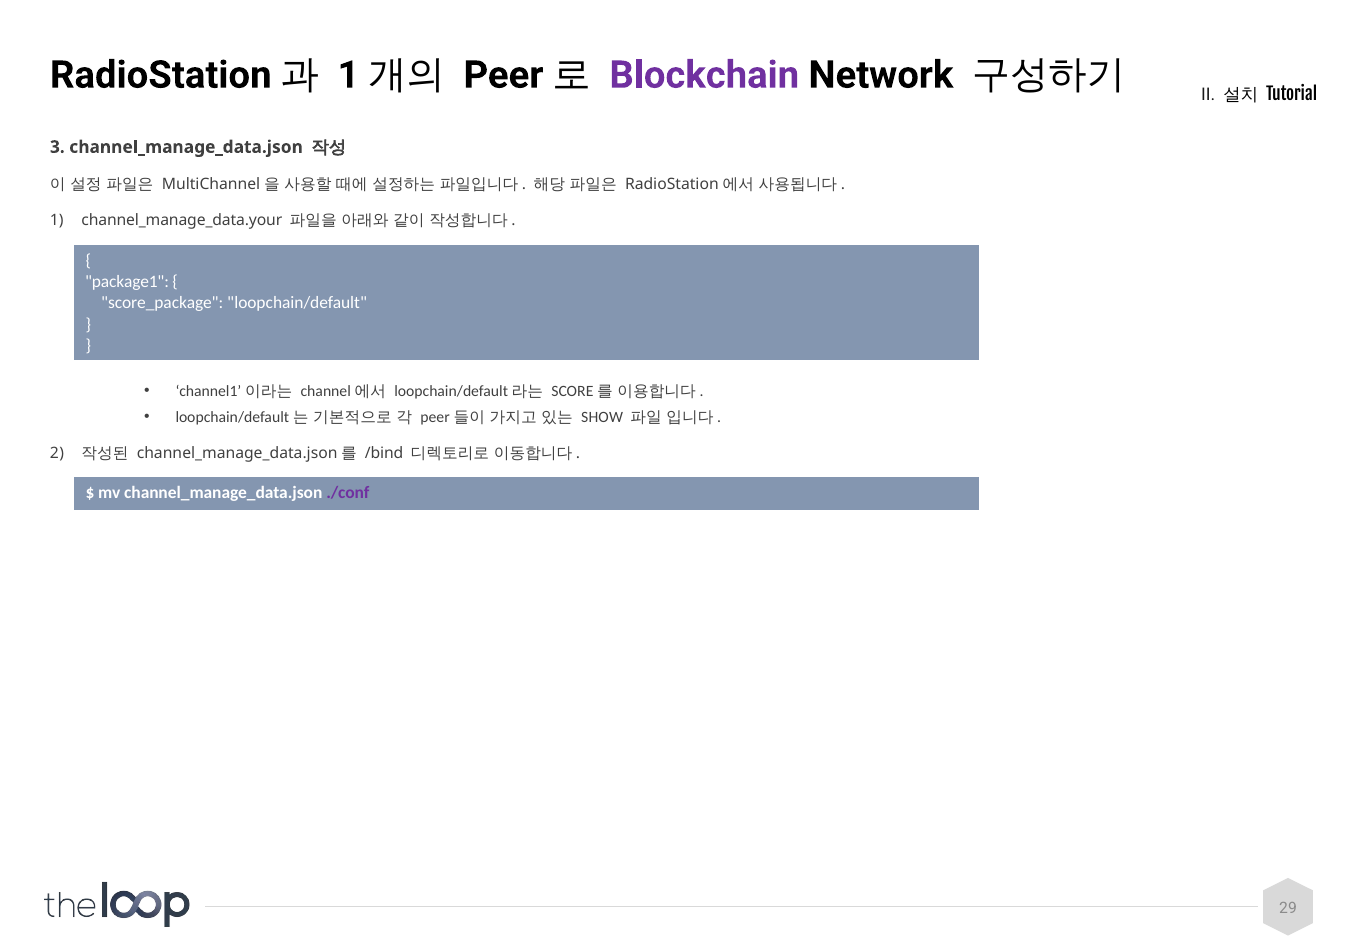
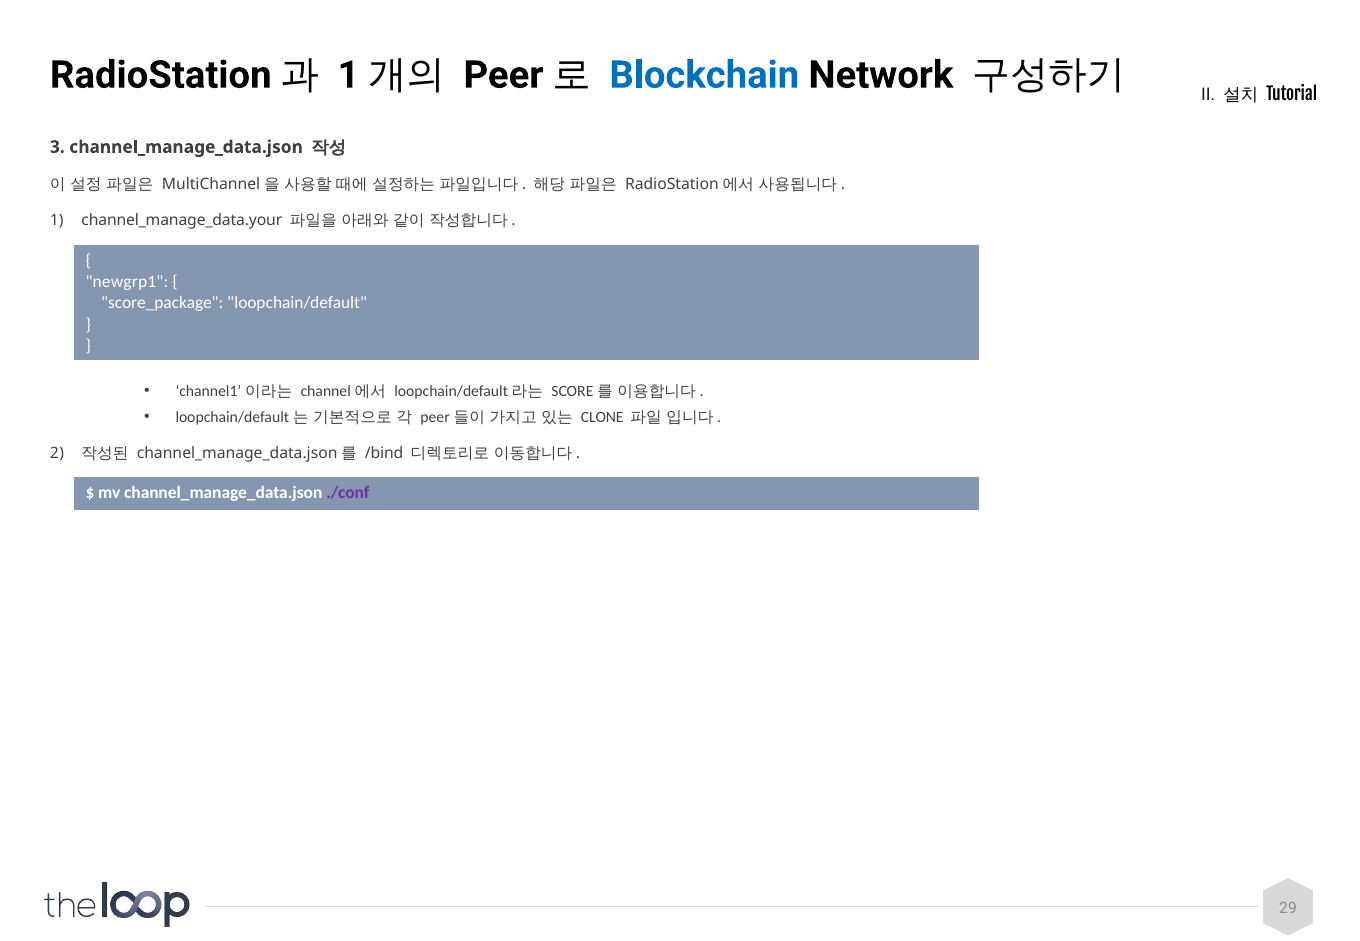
Blockchain colour: purple -> blue (704, 75)
package1: package1 -> newgrp1 (127, 282)
SHOW: SHOW -> CLONE (602, 417)
